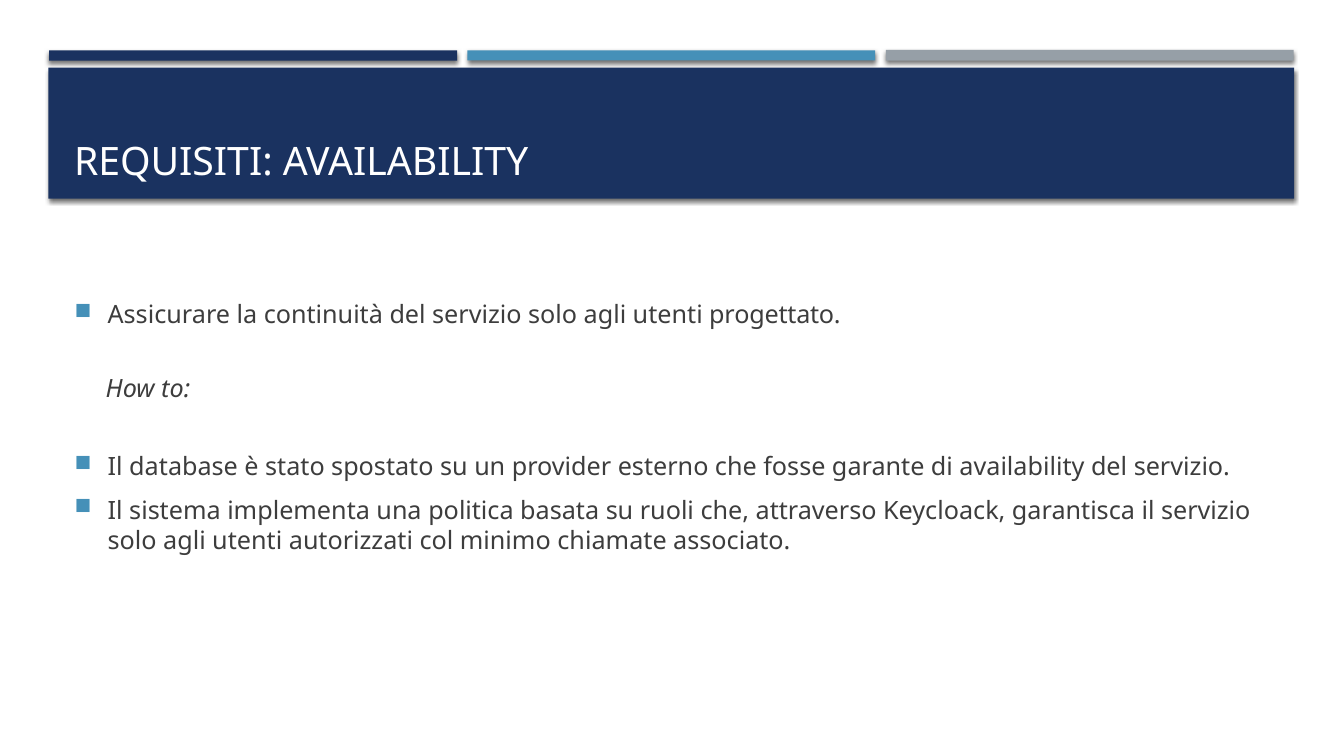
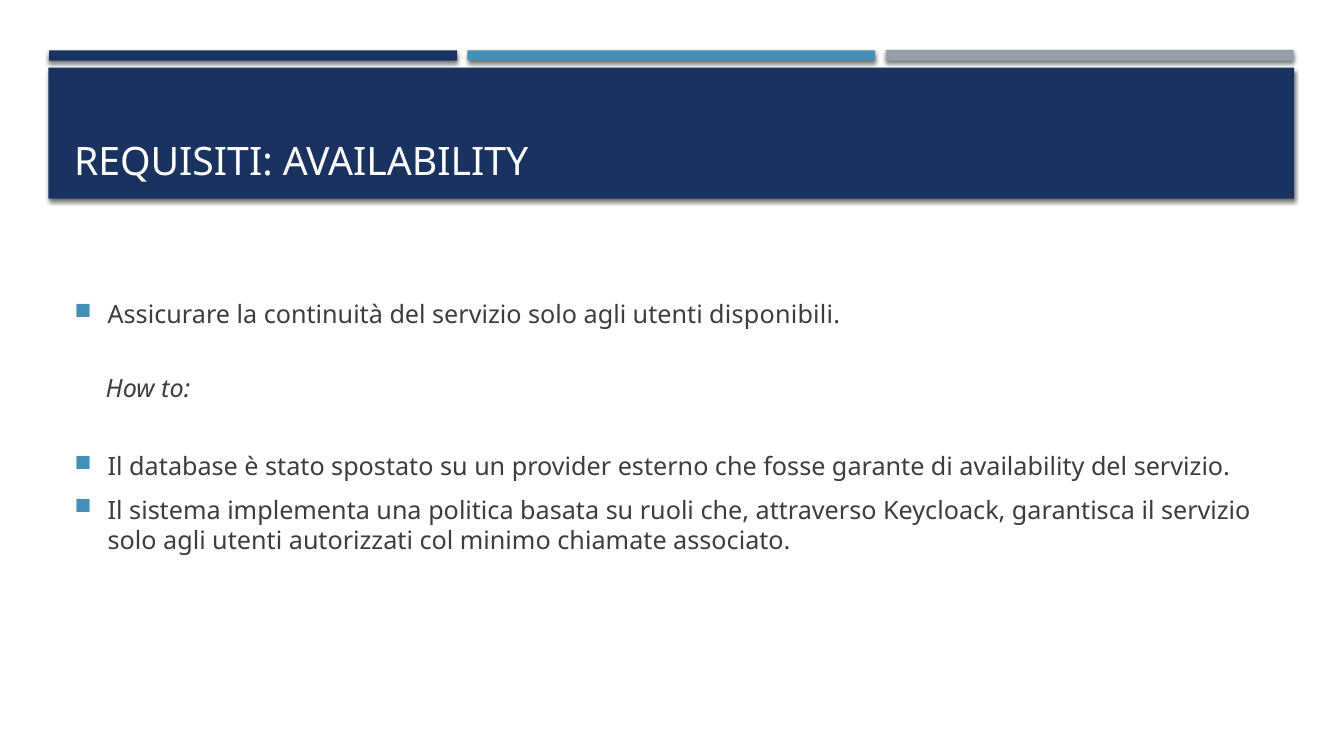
progettato: progettato -> disponibili (775, 316)
